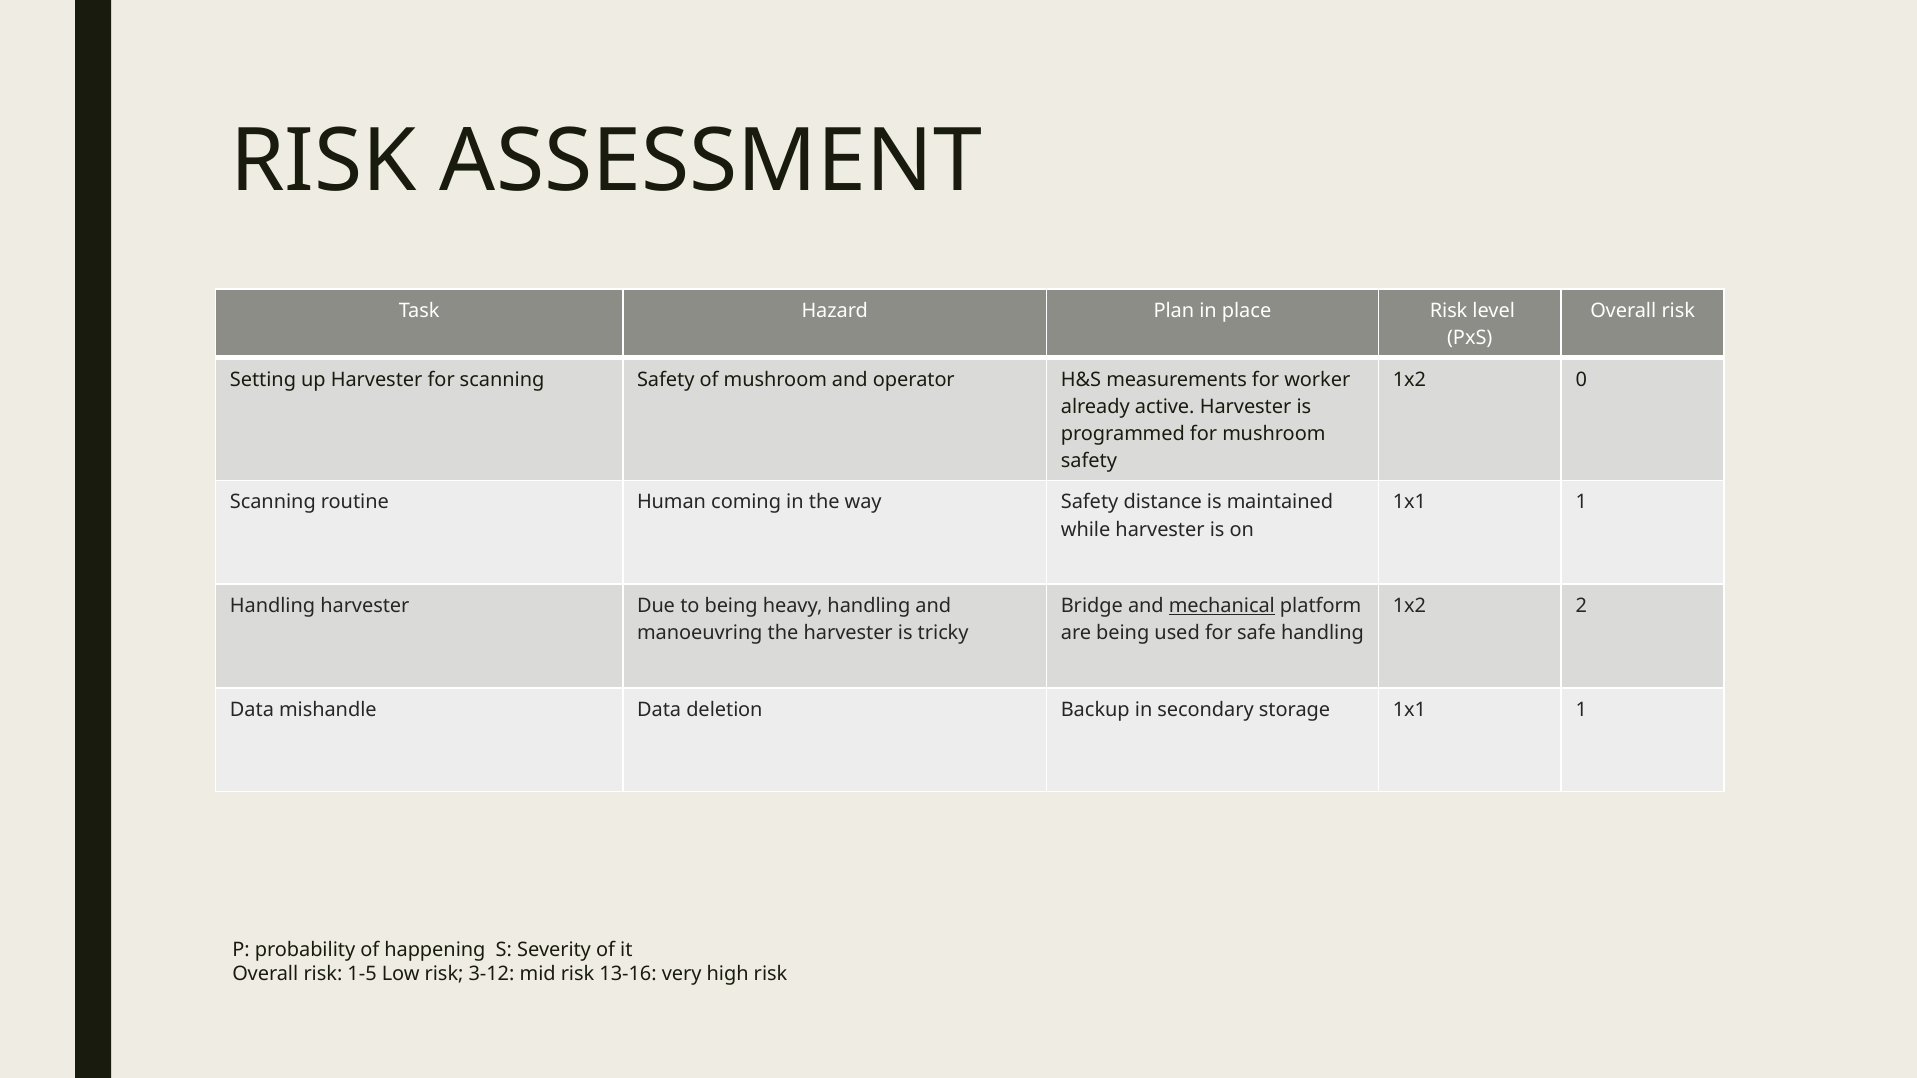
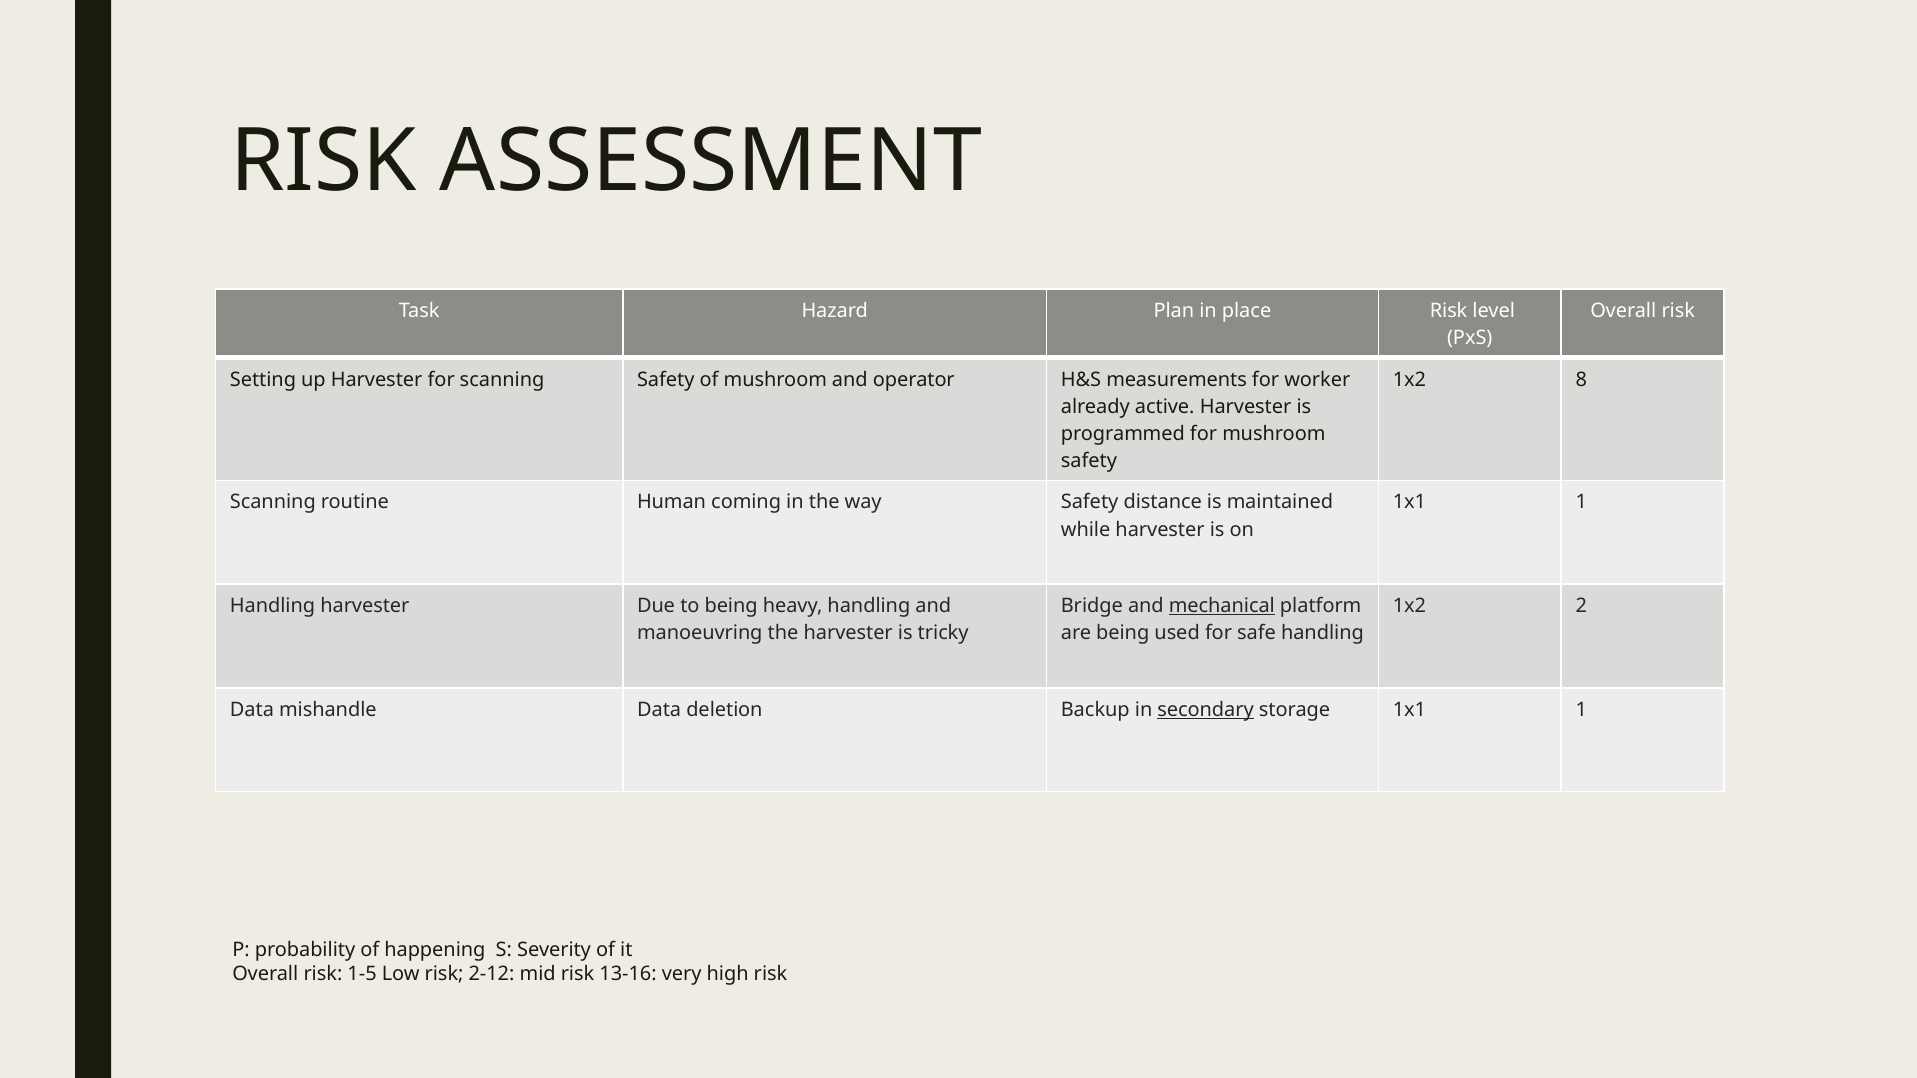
0: 0 -> 8 (1581, 380)
secondary underline: none -> present (1206, 710)
3-12: 3-12 -> 2-12 (492, 974)
